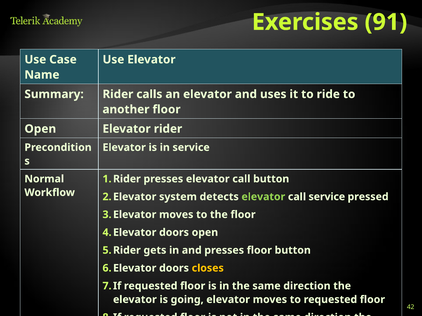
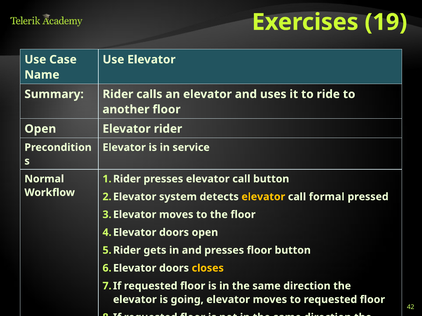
91: 91 -> 19 (386, 22)
elevator colour: light green -> yellow (263, 197)
call service: service -> formal (327, 197)
